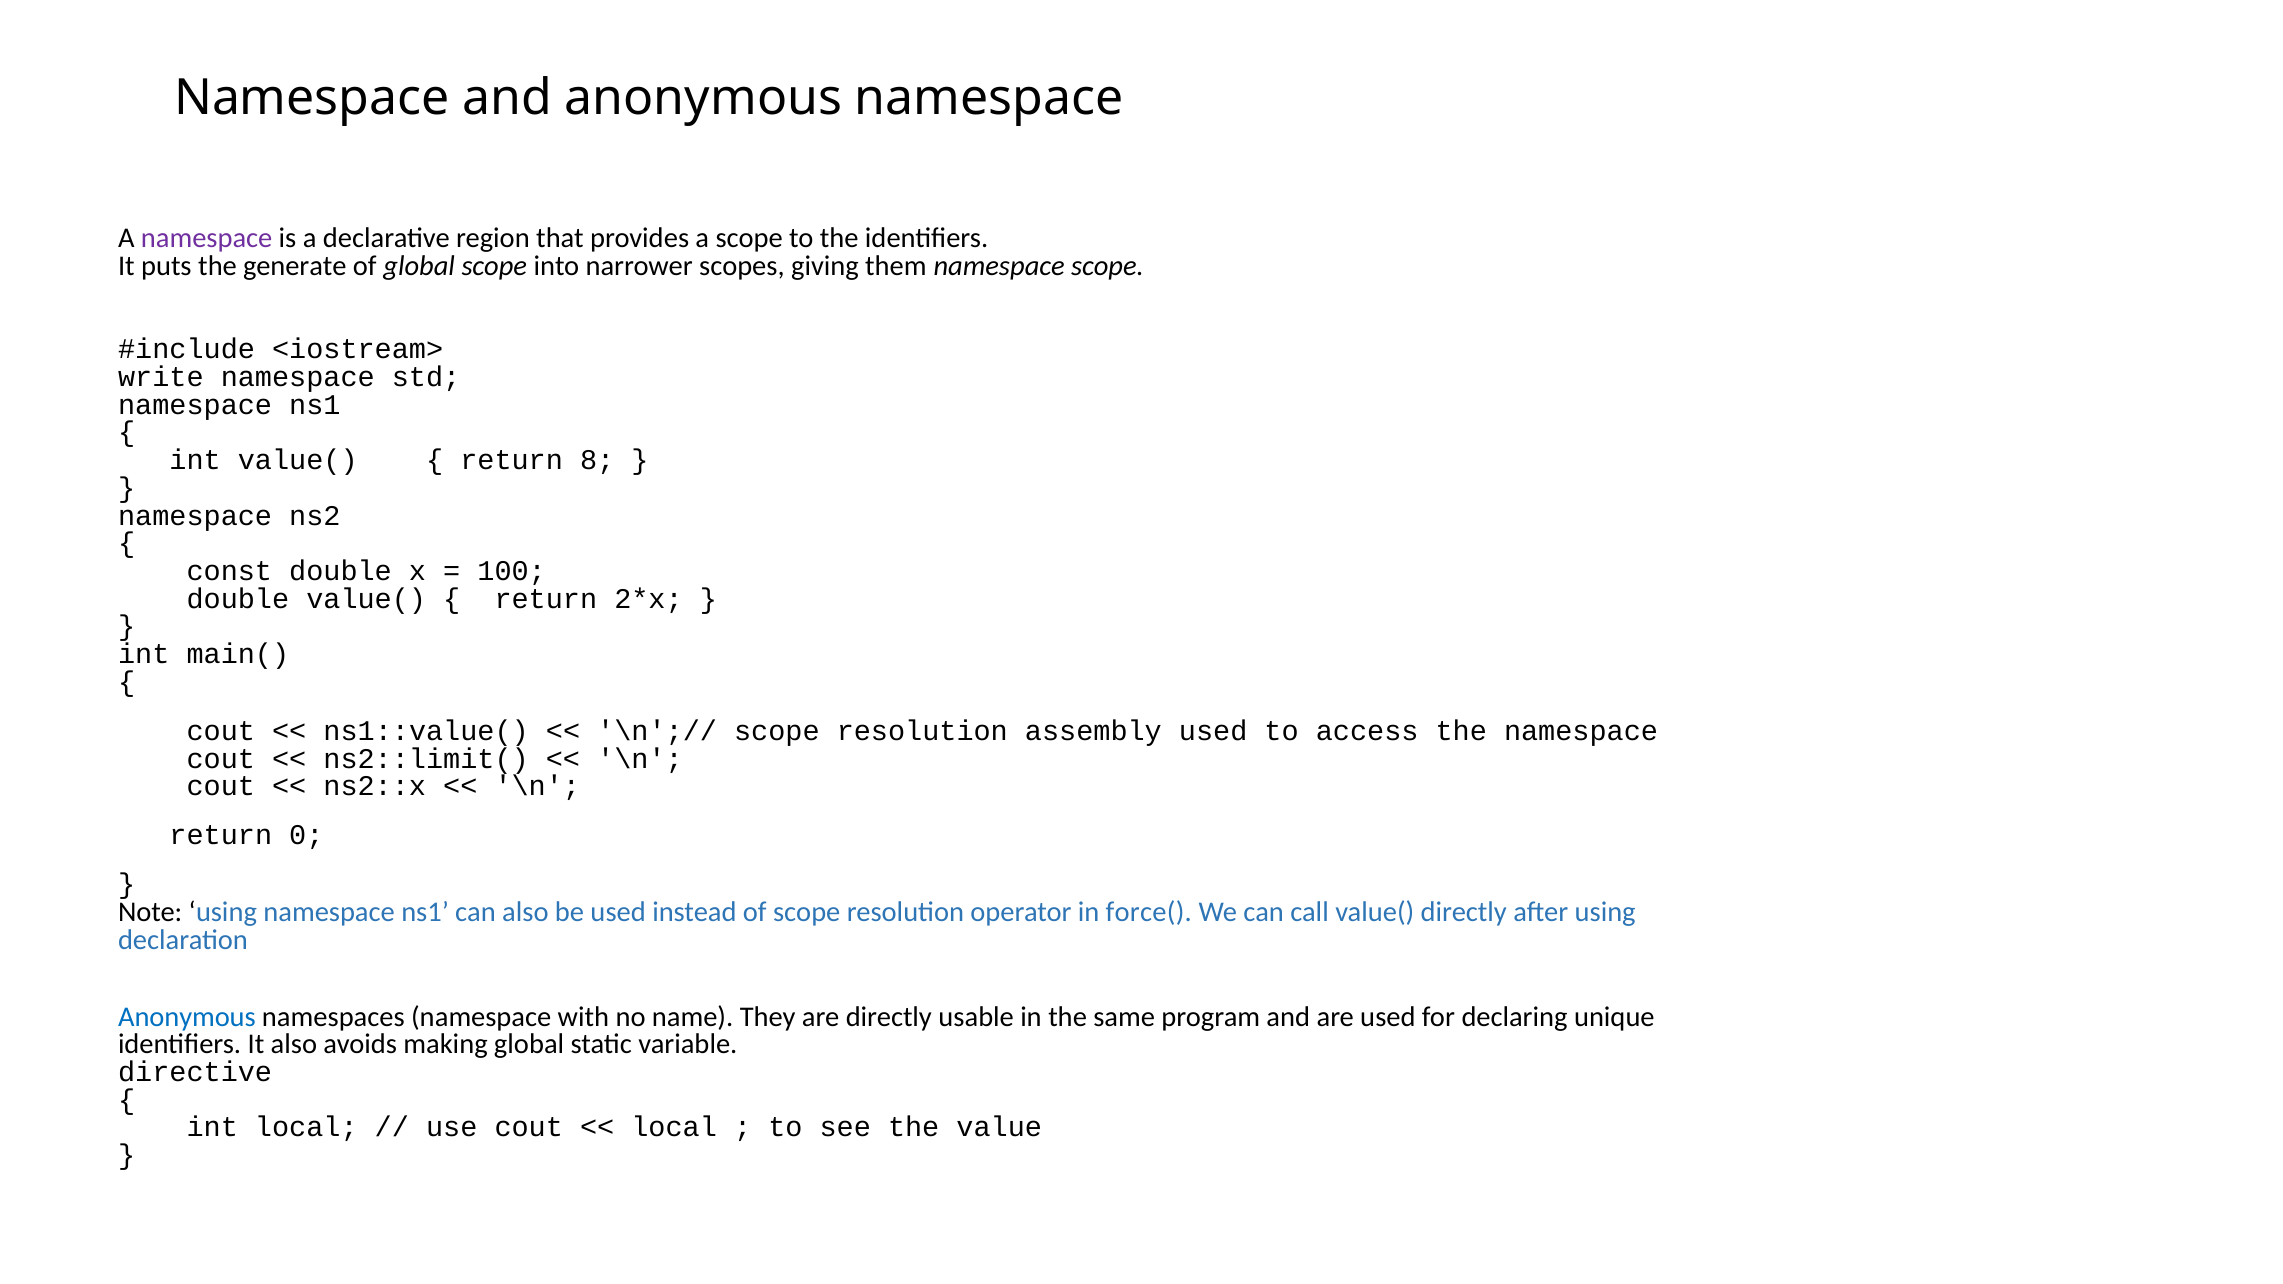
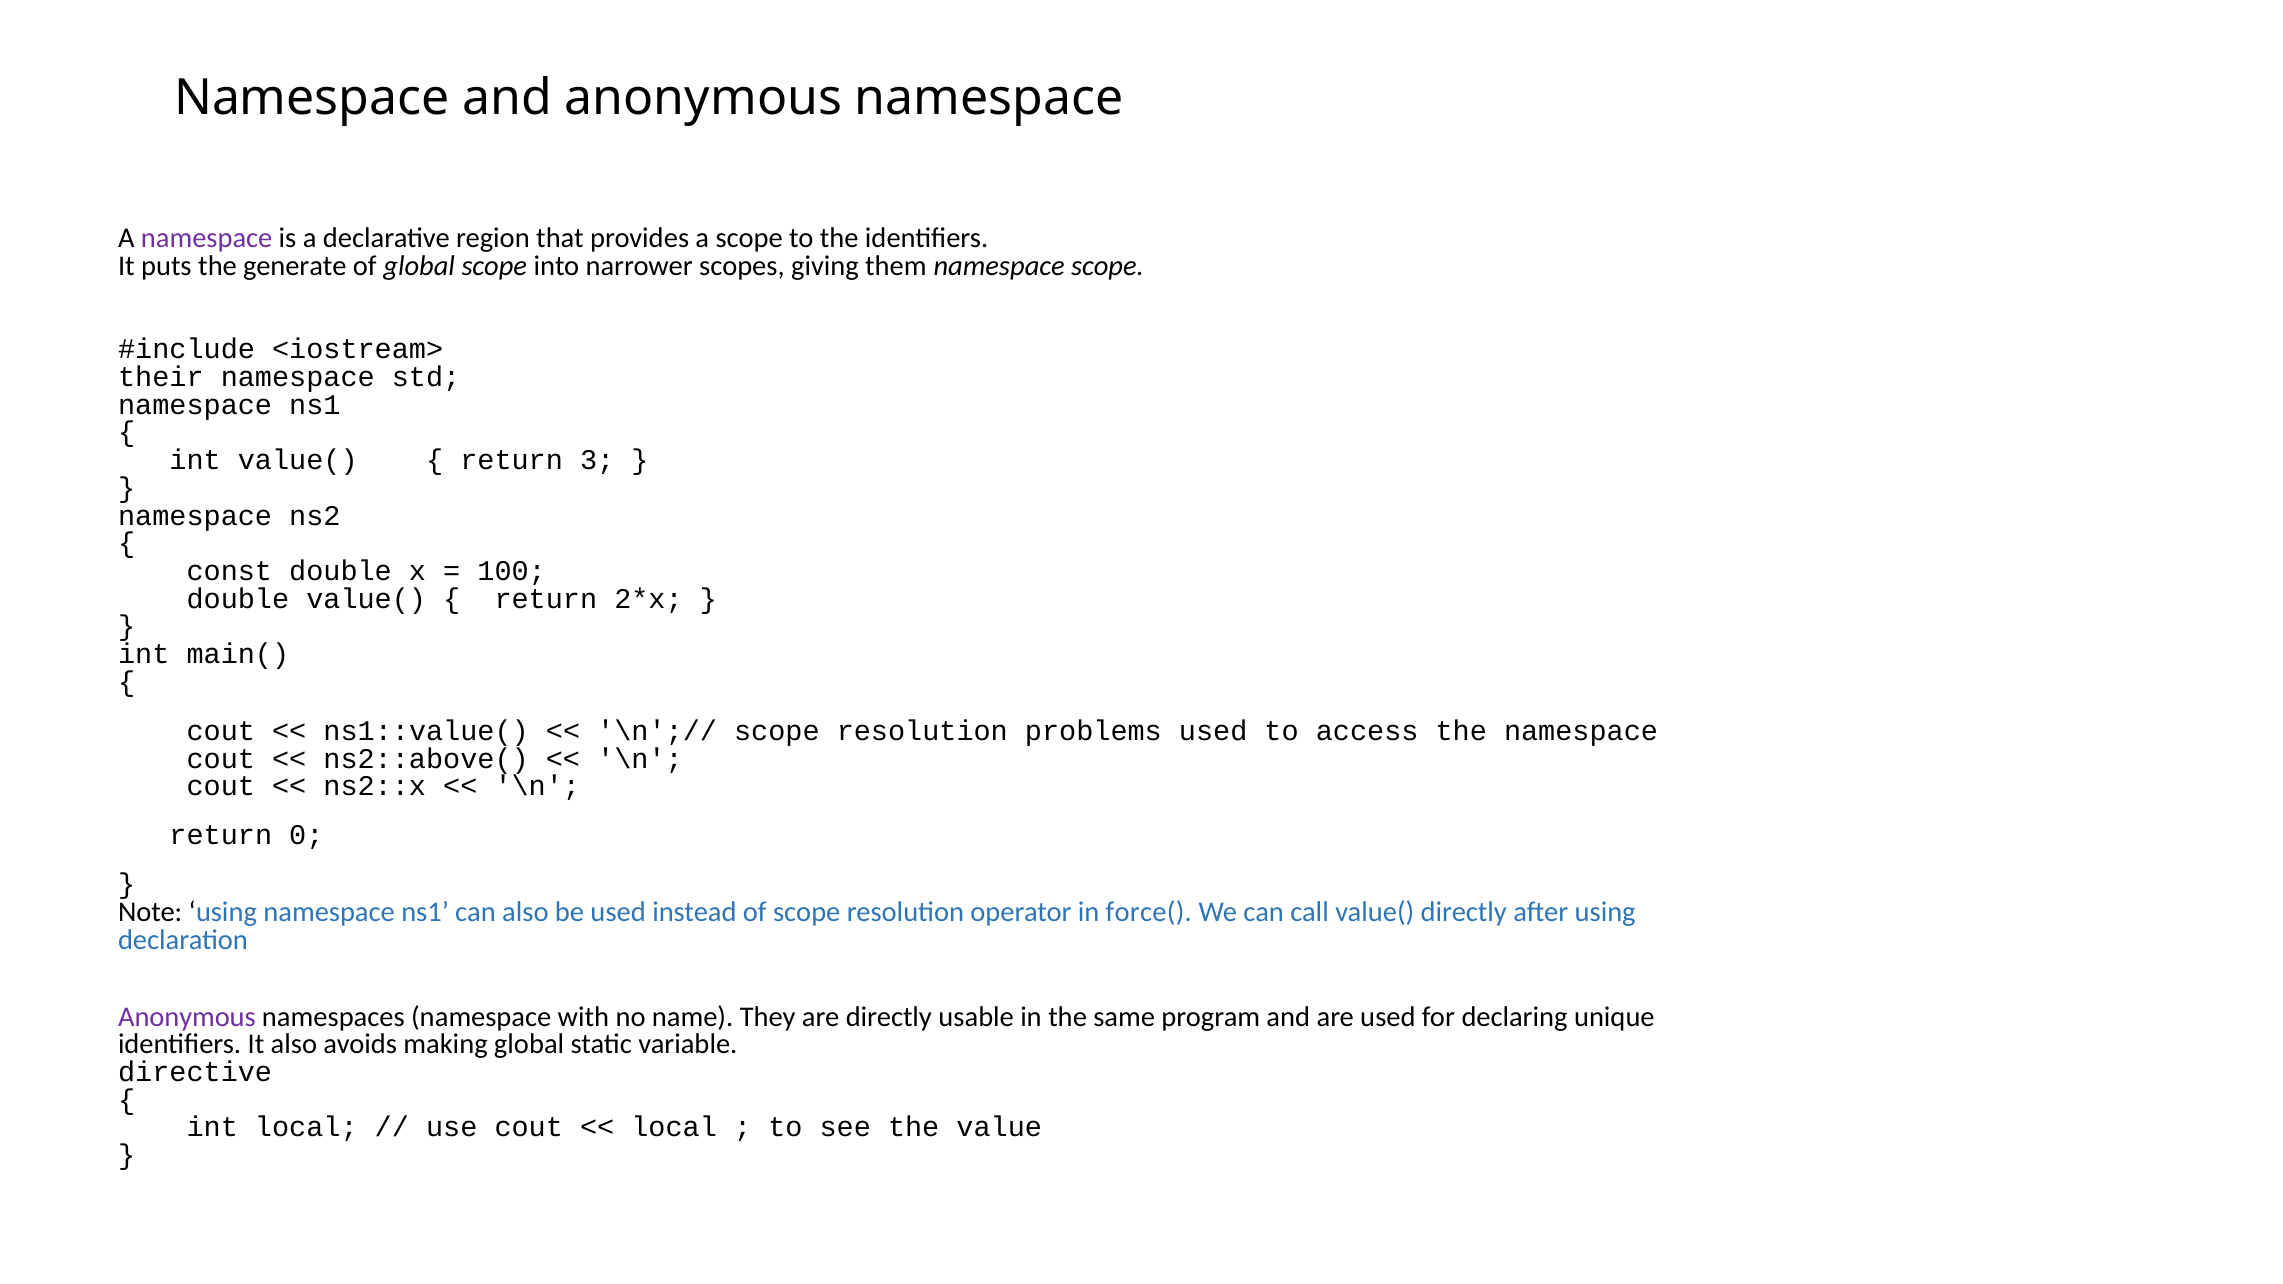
write: write -> their (161, 377)
8: 8 -> 3 (597, 460)
assembly: assembly -> problems (1093, 731)
ns2::limit(: ns2::limit( -> ns2::above( (426, 759)
Anonymous colour: blue -> purple (187, 1017)
